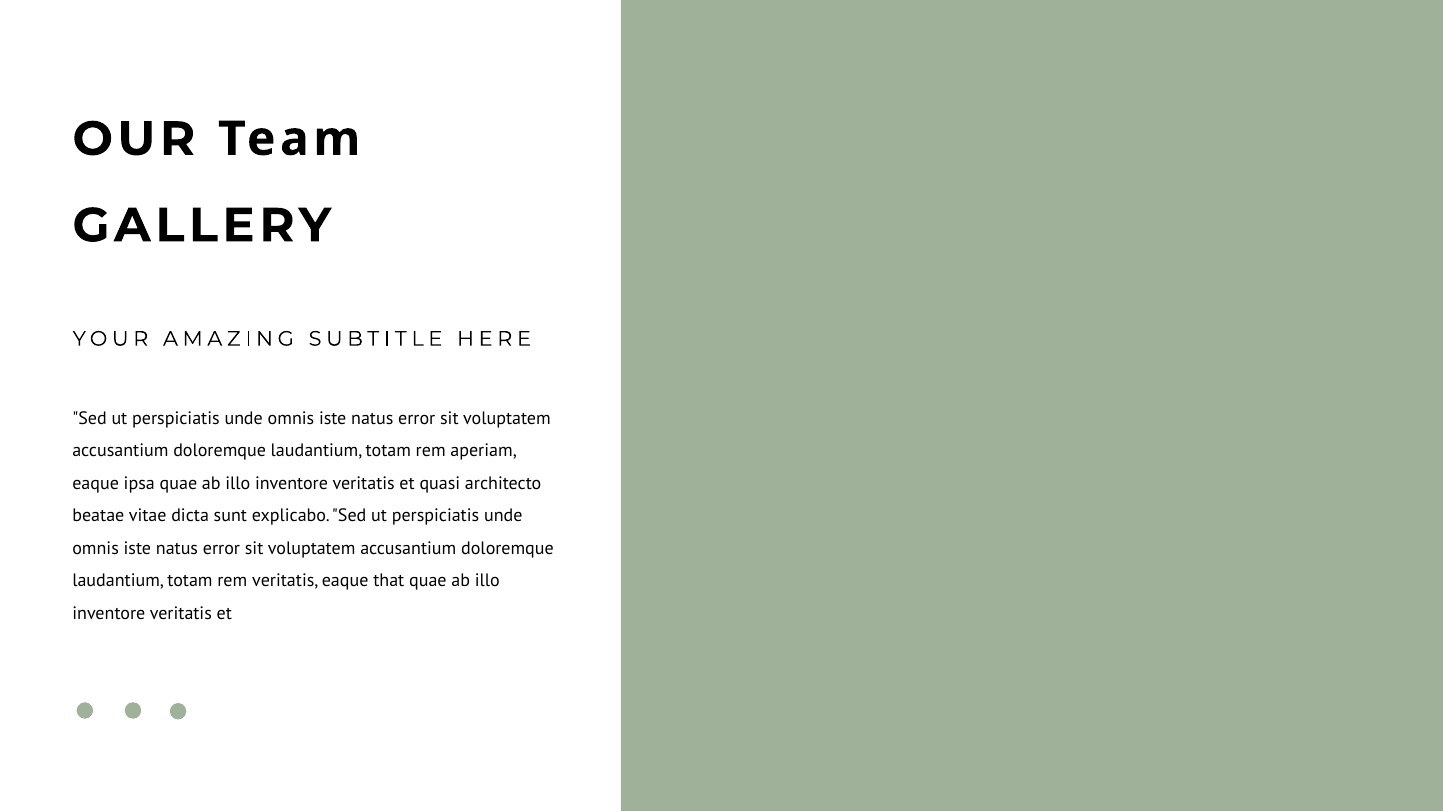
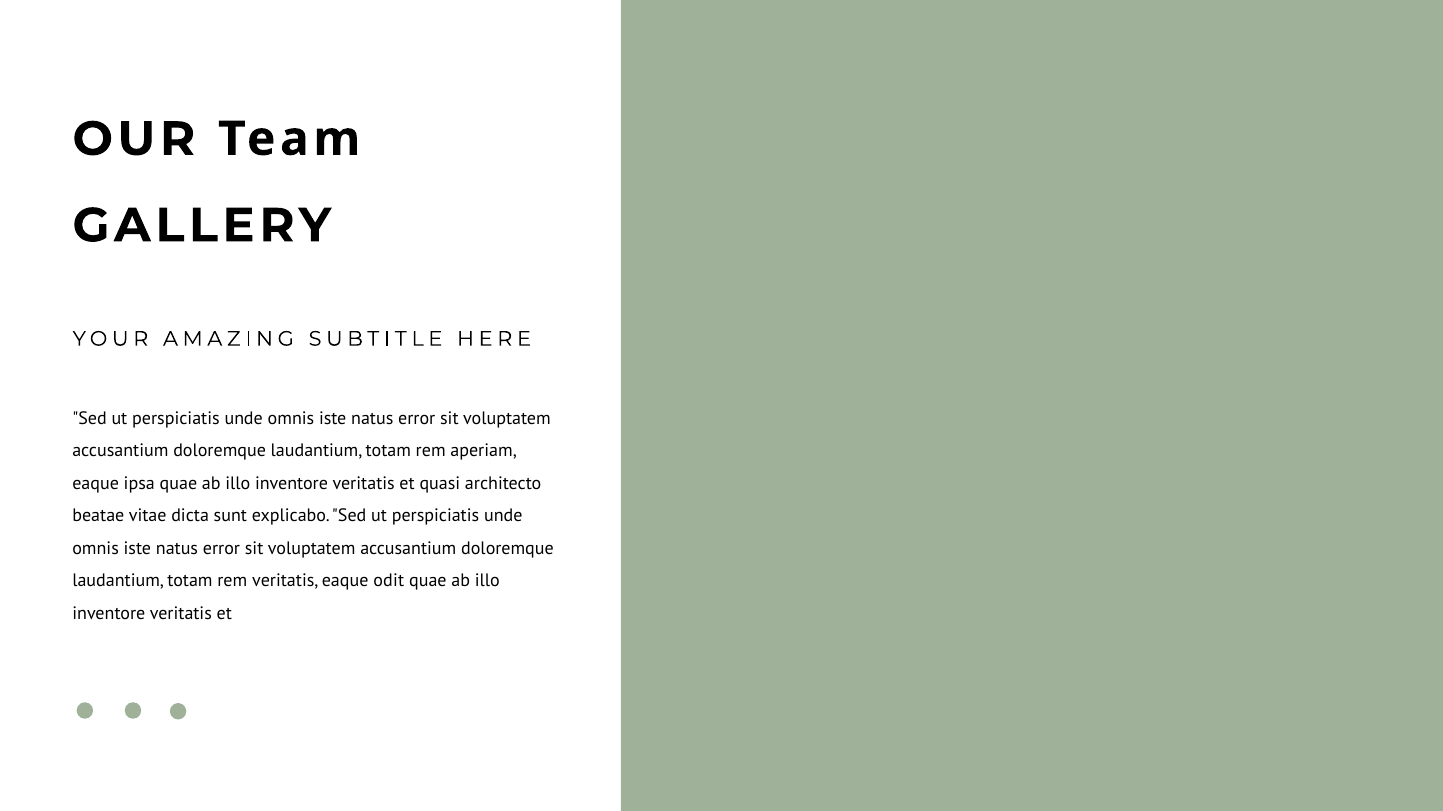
that: that -> odit (389, 581)
